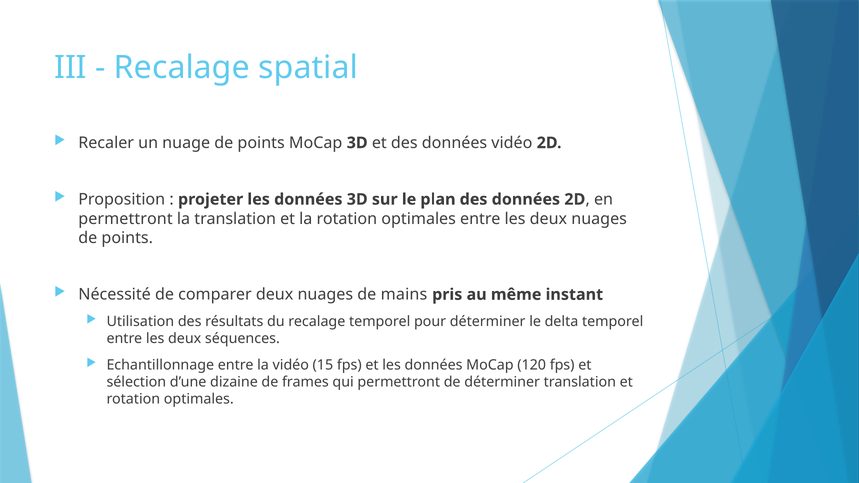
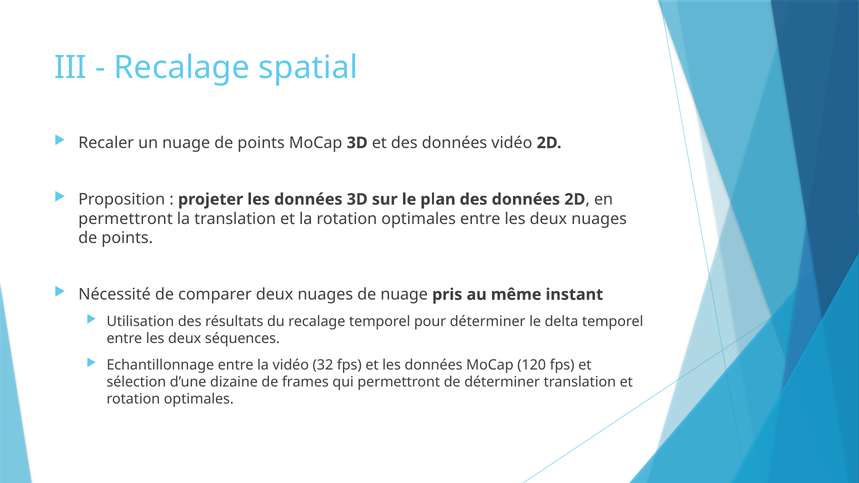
de mains: mains -> nuage (404, 295)
15: 15 -> 32 (323, 365)
